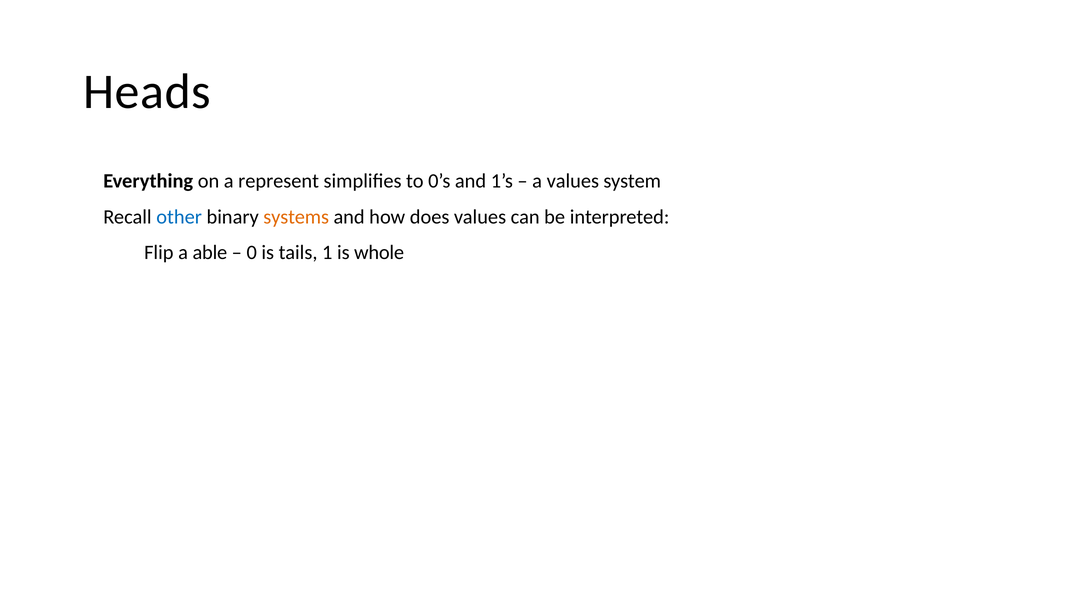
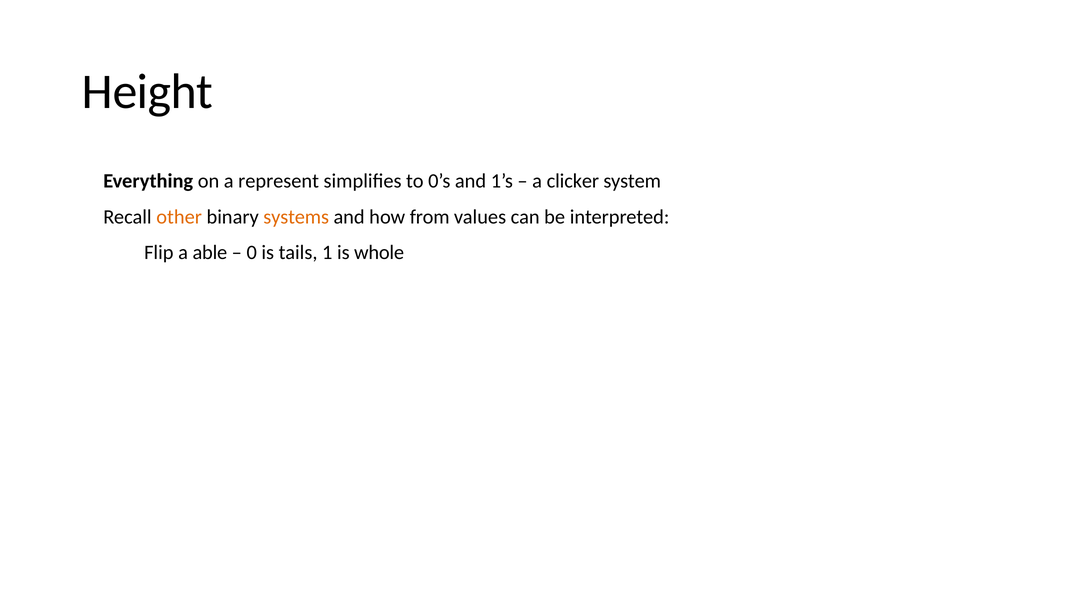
Heads: Heads -> Height (148, 91)
a values: values -> clicker (573, 181)
other colour: blue -> orange (179, 217)
does: does -> from (430, 217)
